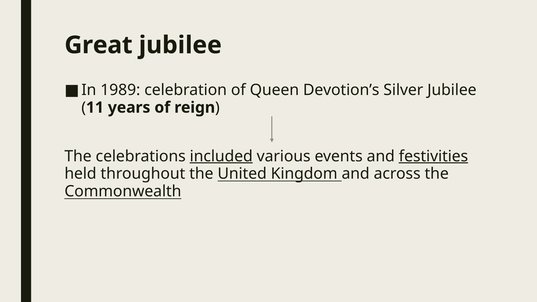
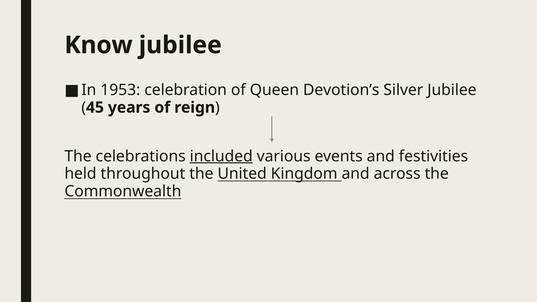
Great: Great -> Know (99, 45)
1989: 1989 -> 1953 (120, 90)
11: 11 -> 45 (95, 108)
festivities underline: present -> none (433, 156)
